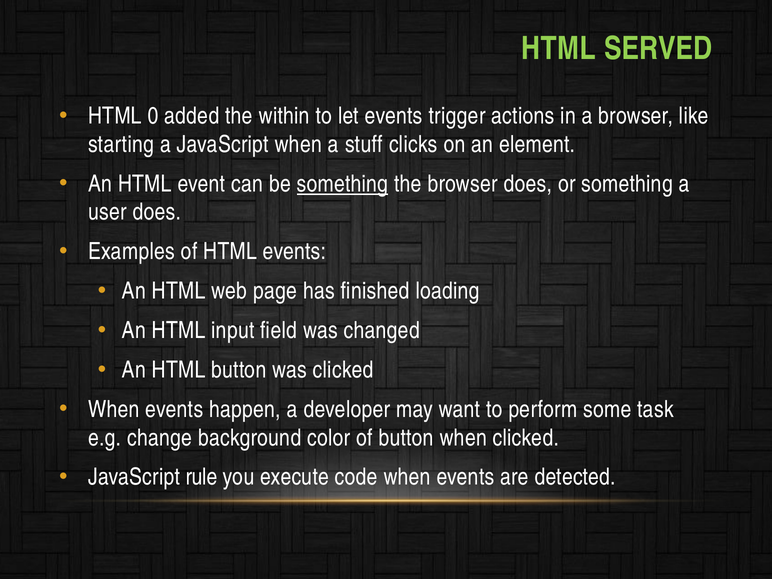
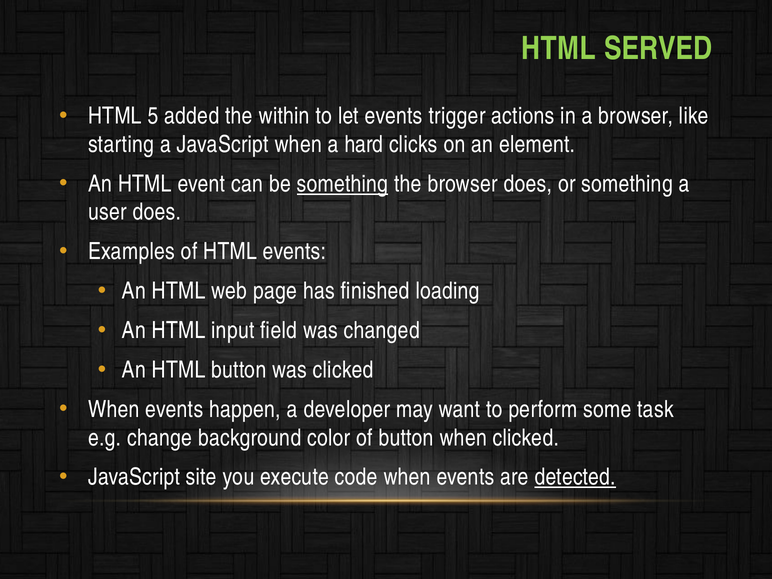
0: 0 -> 5 (153, 116)
stuff: stuff -> hard (364, 144)
rule: rule -> site (201, 477)
detected underline: none -> present (575, 477)
